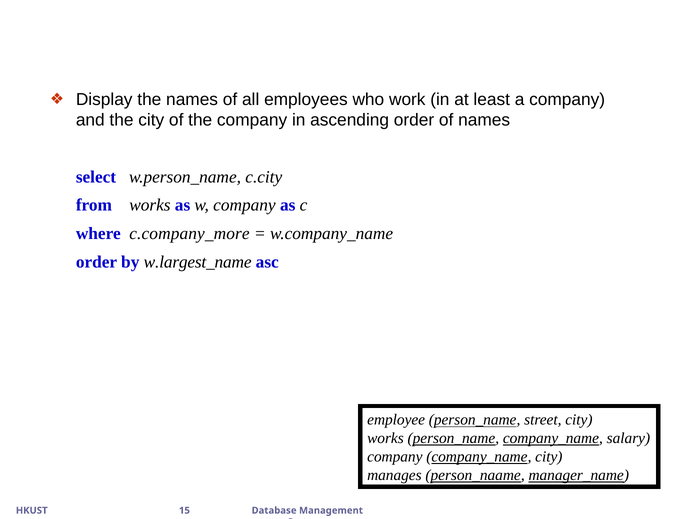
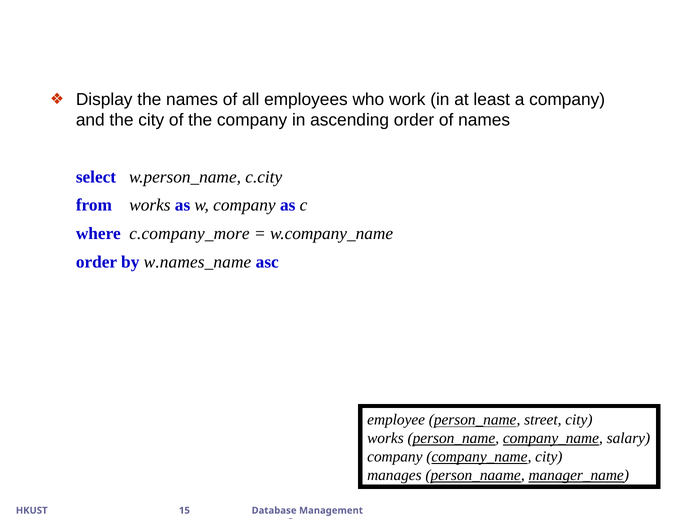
w.largest_name: w.largest_name -> w.names_name (198, 262)
